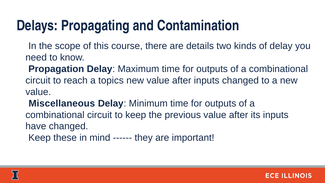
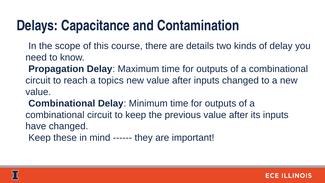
Propagating: Propagating -> Capacitance (95, 26)
Miscellaneous: Miscellaneous -> Combinational (62, 103)
